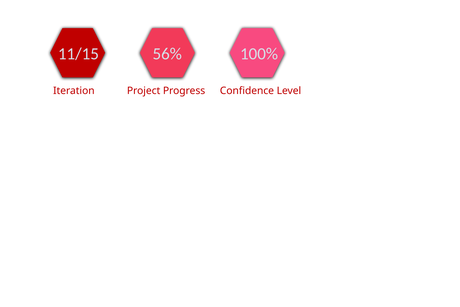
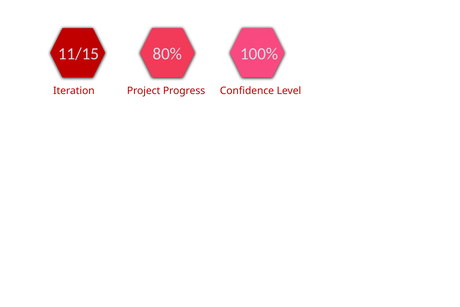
56%: 56% -> 80% (167, 54)
